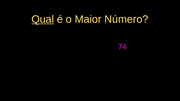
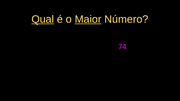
Maior underline: none -> present (88, 19)
